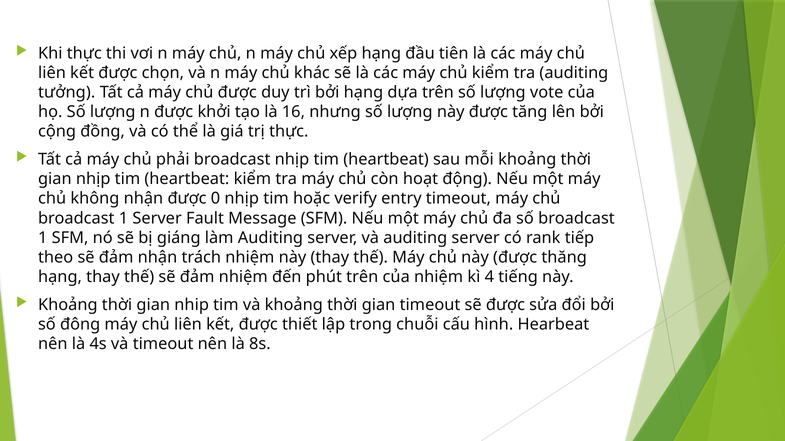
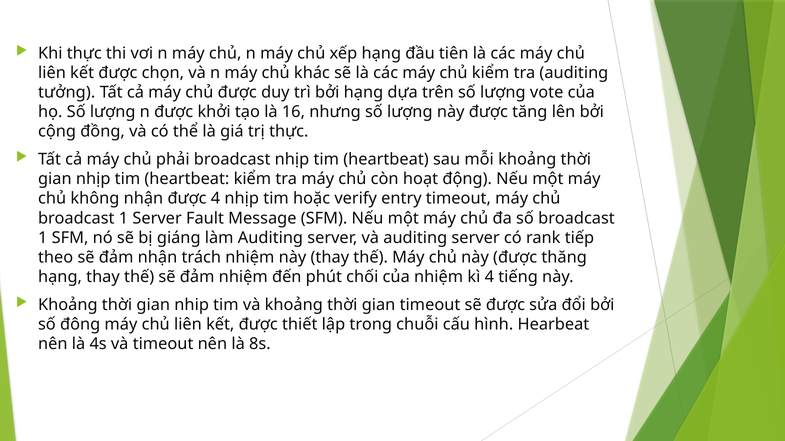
được 0: 0 -> 4 (216, 199)
phút trên: trên -> chối (362, 277)
